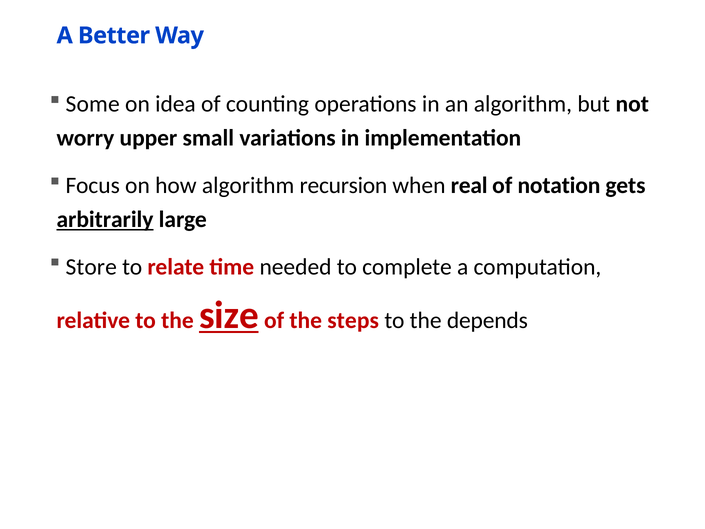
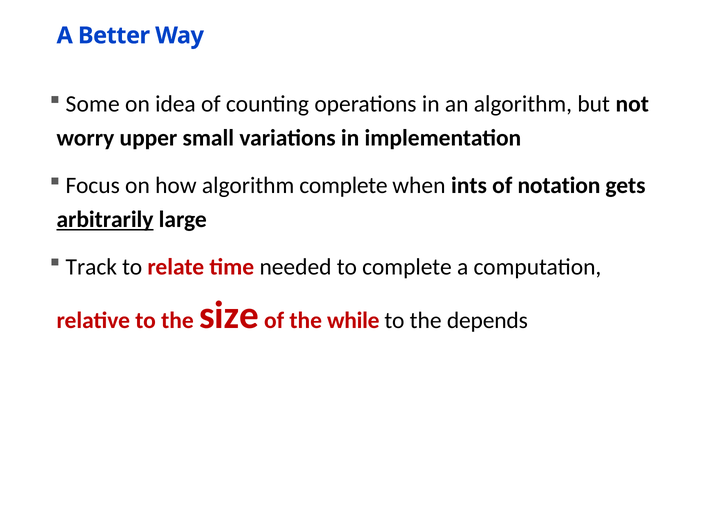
algorithm recursion: recursion -> complete (343, 186)
real: real -> ints (469, 186)
Store: Store -> Track (91, 267)
size underline: present -> none (229, 315)
steps: steps -> while (353, 320)
